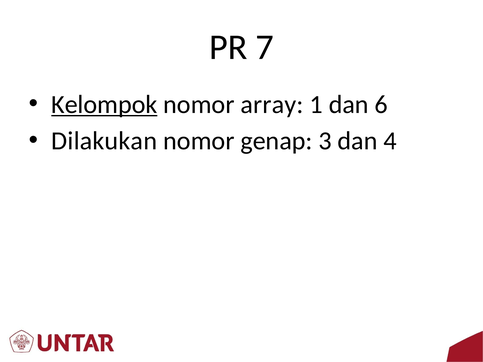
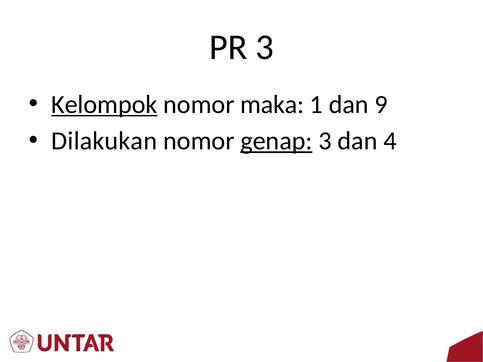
PR 7: 7 -> 3 (265, 47)
array: array -> maka (272, 104)
6: 6 -> 9 (381, 104)
genap underline: none -> present (276, 141)
